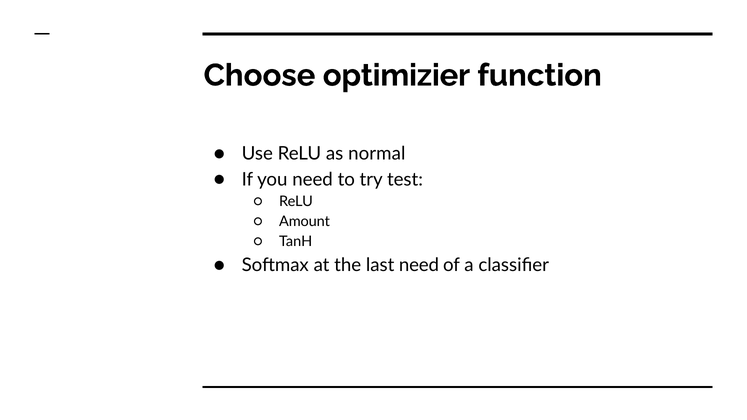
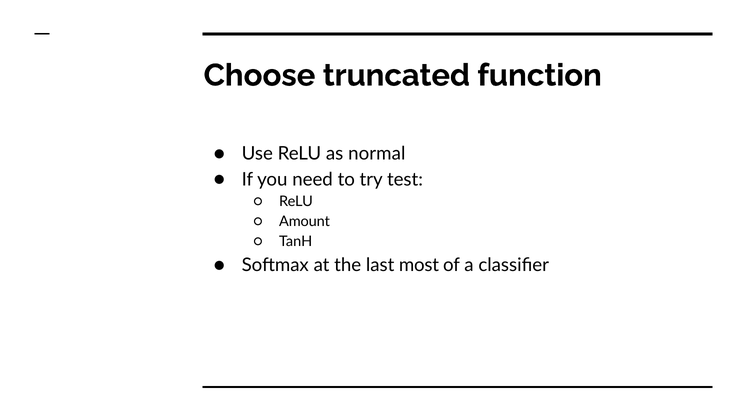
optimizier: optimizier -> truncated (396, 75)
last need: need -> most (419, 265)
